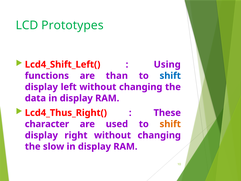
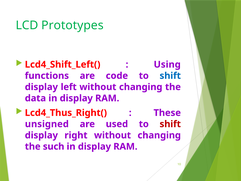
than: than -> code (117, 76)
character: character -> unsigned (47, 124)
shift colour: orange -> red (170, 124)
slow: slow -> such (54, 146)
